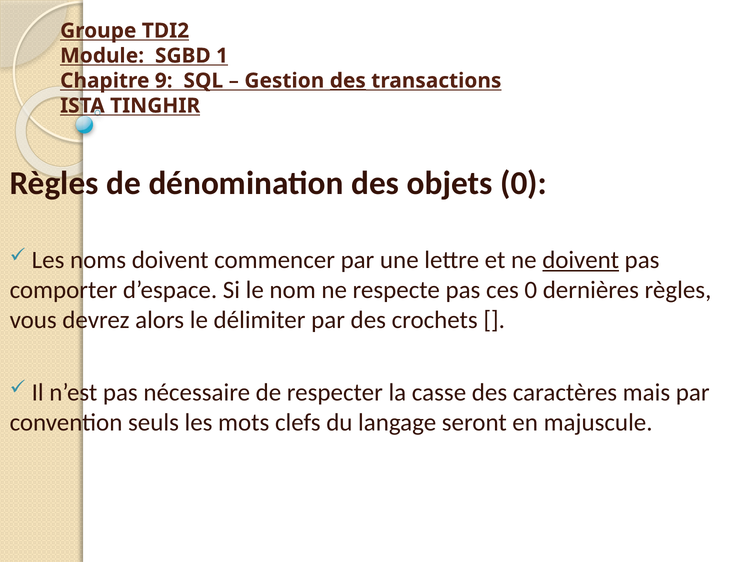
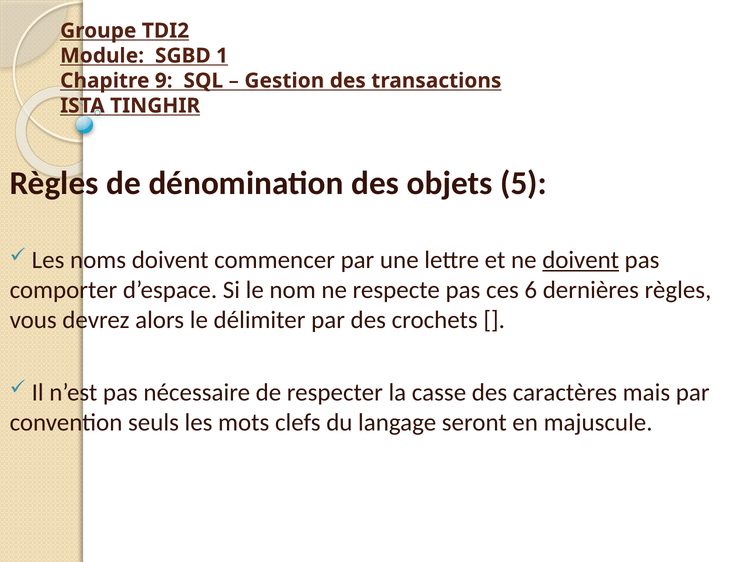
des underline: present -> none (348, 81)
objets 0: 0 -> 5 (524, 183)
ces 0: 0 -> 6 (531, 290)
